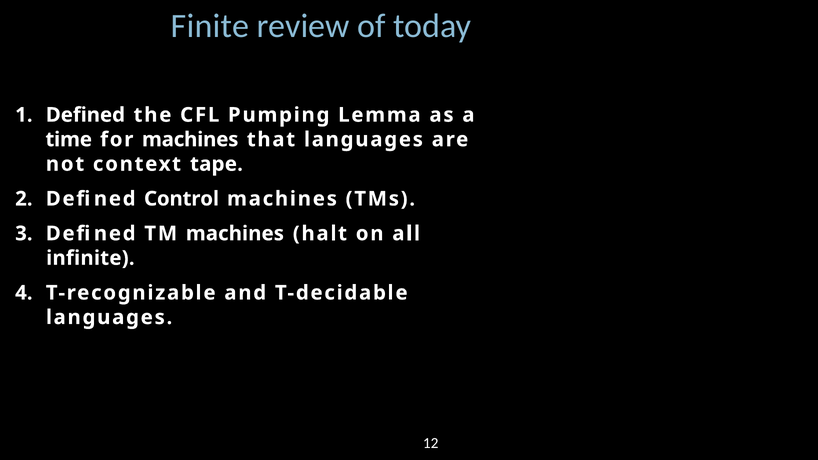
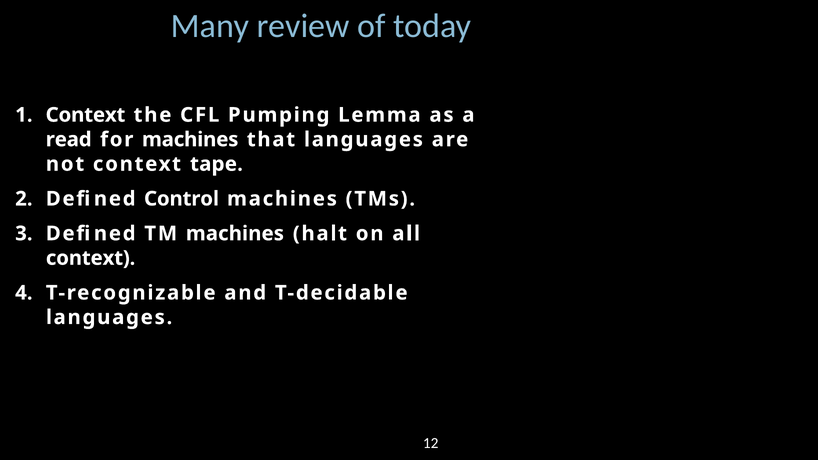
Finite: Finite -> Many (210, 26)
Defined: Defined -> Context (85, 115)
time: time -> read (69, 140)
infinite: infinite -> context (91, 258)
